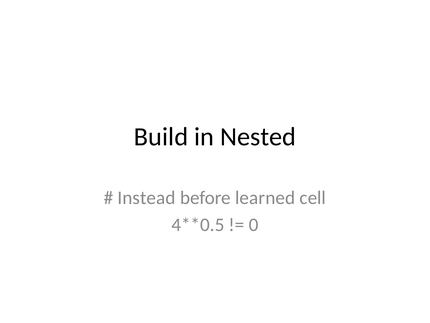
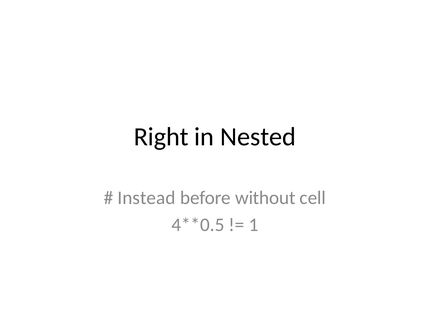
Build: Build -> Right (161, 137)
learned: learned -> without (265, 198)
0: 0 -> 1 (254, 224)
